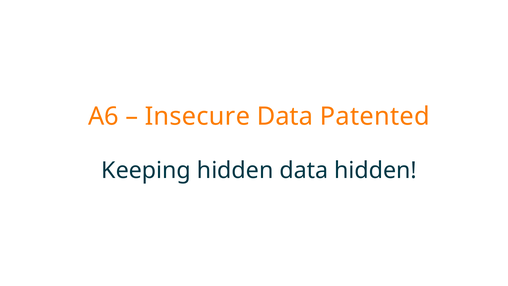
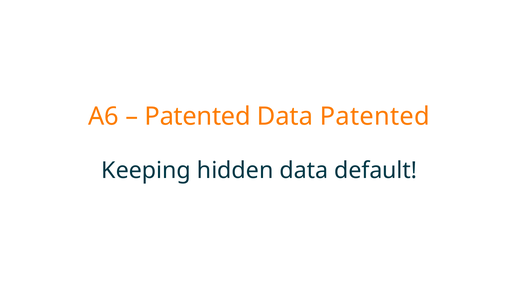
Insecure: Insecure -> Patented (198, 116)
data hidden: hidden -> default (376, 170)
